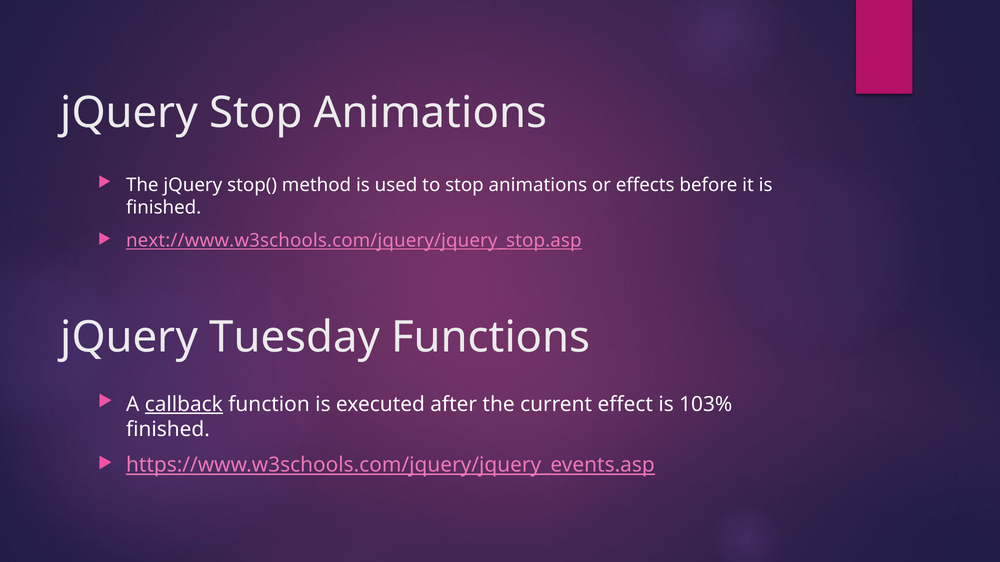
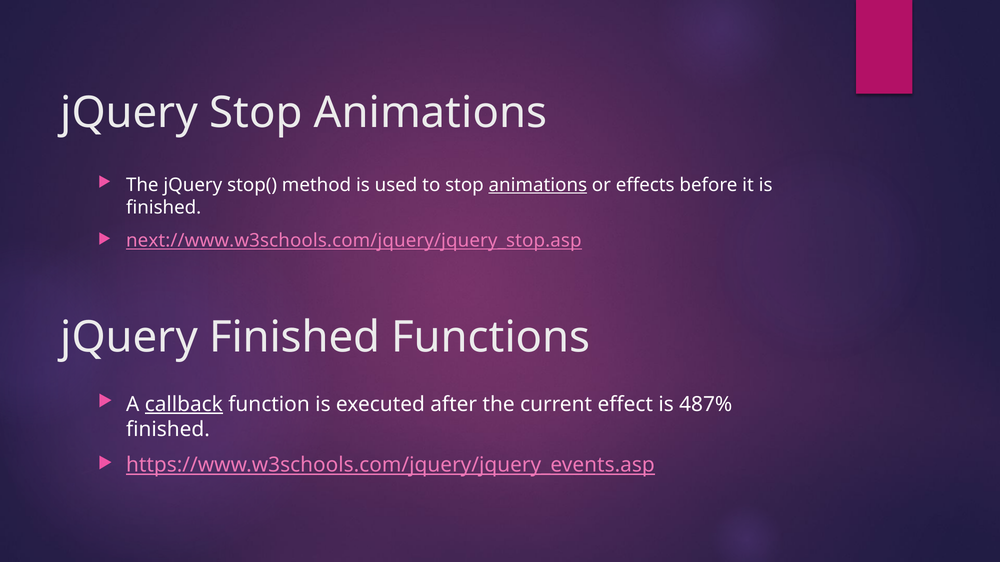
animations underline: none -> present (538, 185)
jQuery Tuesday: Tuesday -> Finished (295, 338)
103%: 103% -> 487% (706, 405)
